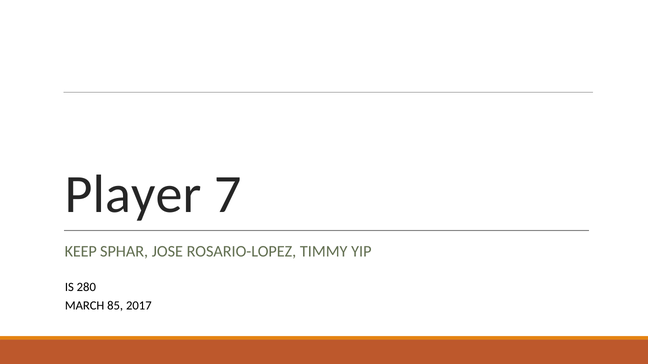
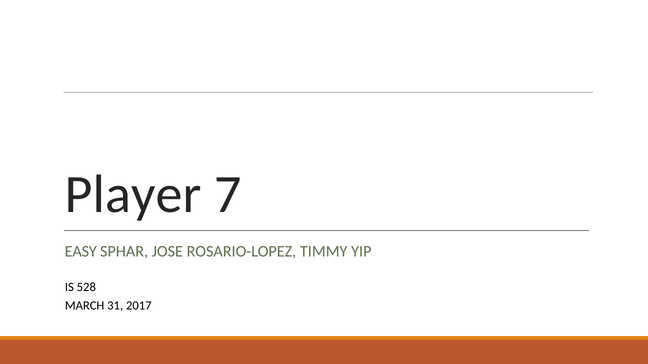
KEEP: KEEP -> EASY (81, 252)
280: 280 -> 528 (86, 288)
85: 85 -> 31 (115, 306)
